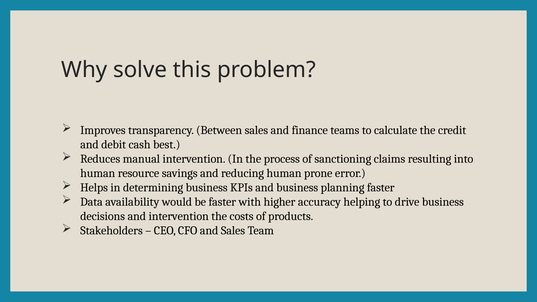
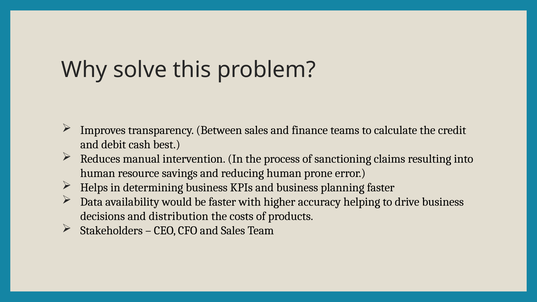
and intervention: intervention -> distribution (179, 216)
